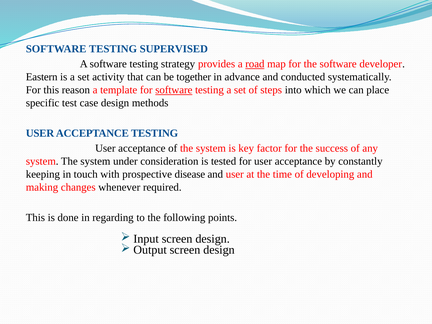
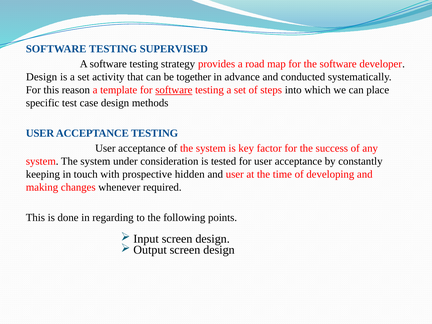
road underline: present -> none (255, 64)
Eastern: Eastern -> Design (42, 77)
disease: disease -> hidden (190, 174)
